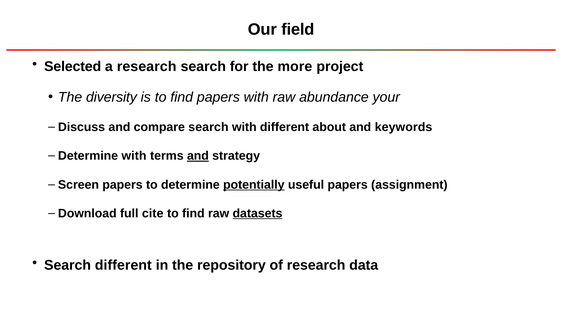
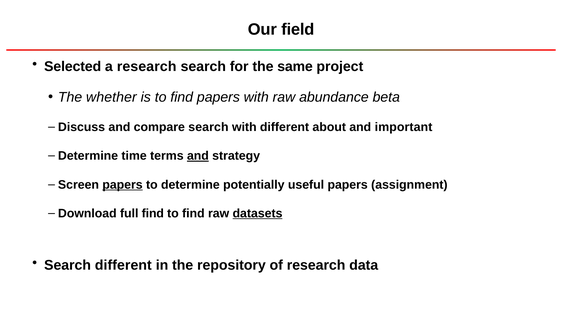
more: more -> same (295, 66)
diversity: diversity -> whether (111, 97)
your: your -> beta (386, 97)
keywords: keywords -> important (404, 127)
Determine with: with -> time (134, 156)
papers underline: none -> present (122, 185)
potentially underline: present -> none (254, 185)
full cite: cite -> find (153, 214)
